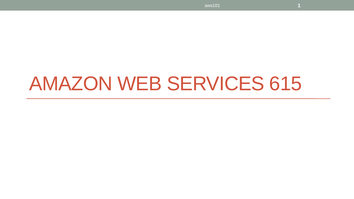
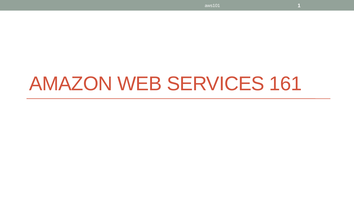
615: 615 -> 161 (286, 84)
